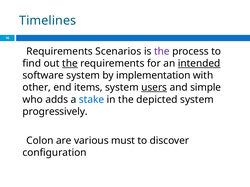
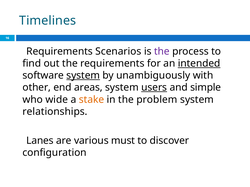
the underline: present -> none (70, 64)
system underline: none -> present (83, 76)
implementation: implementation -> unambiguously (153, 76)
items: items -> areas (88, 88)
adds: adds -> wide (57, 100)
stake colour: blue -> orange (92, 100)
depicted: depicted -> problem (157, 100)
progressively: progressively -> relationships (55, 112)
Colon: Colon -> Lanes (40, 141)
